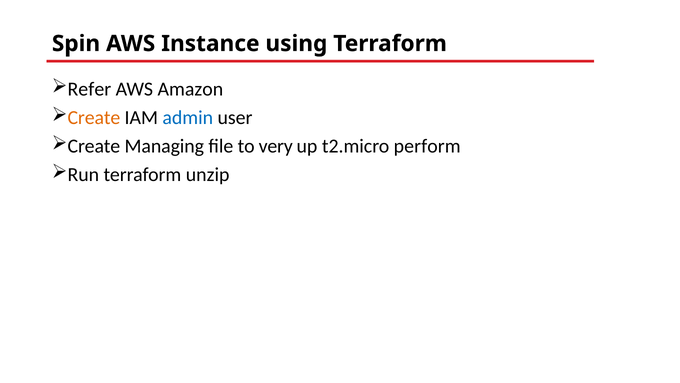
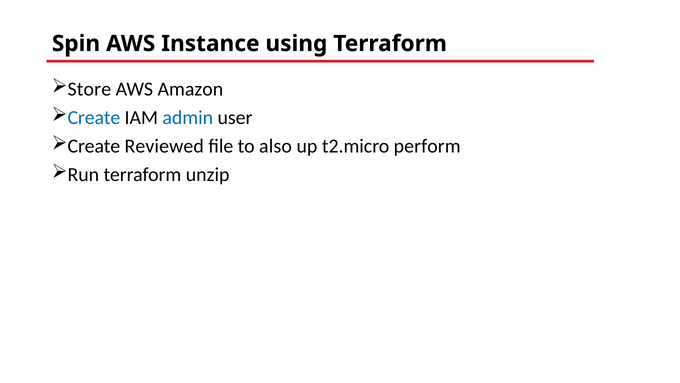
Refer: Refer -> Store (89, 89)
Create colour: orange -> blue (94, 117)
Managing: Managing -> Reviewed (164, 146)
very: very -> also (276, 146)
